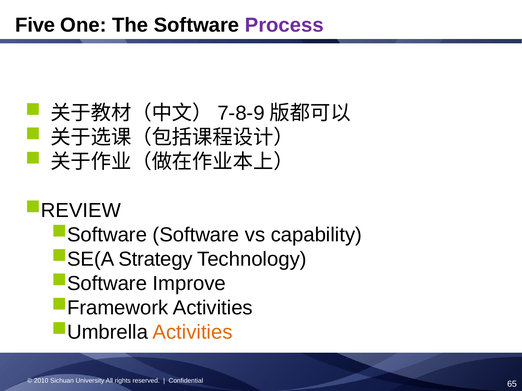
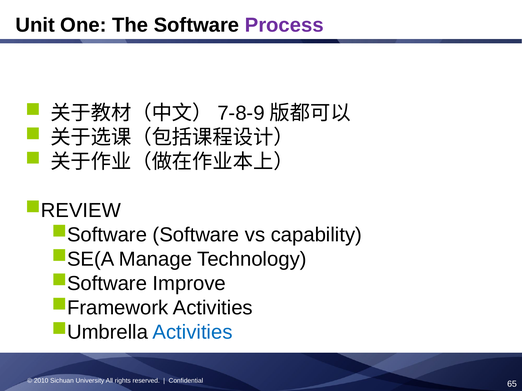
Five: Five -> Unit (35, 25)
Strategy: Strategy -> Manage (155, 259)
Activities colour: orange -> blue (193, 333)
